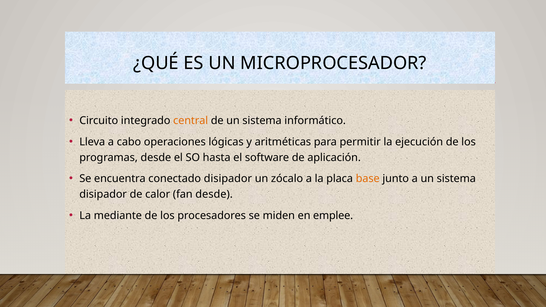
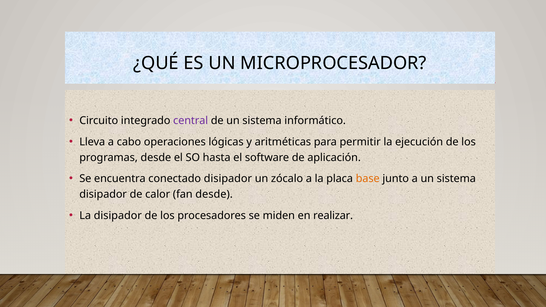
central colour: orange -> purple (191, 121)
La mediante: mediante -> disipador (118, 216)
emplee: emplee -> realizar (333, 216)
